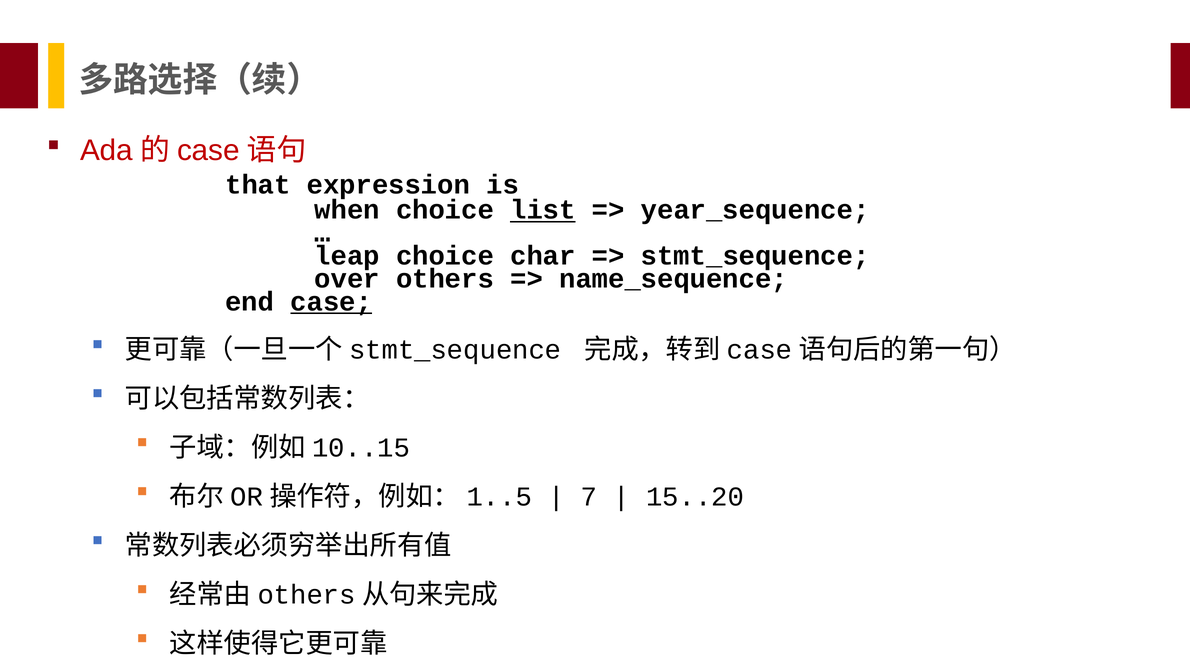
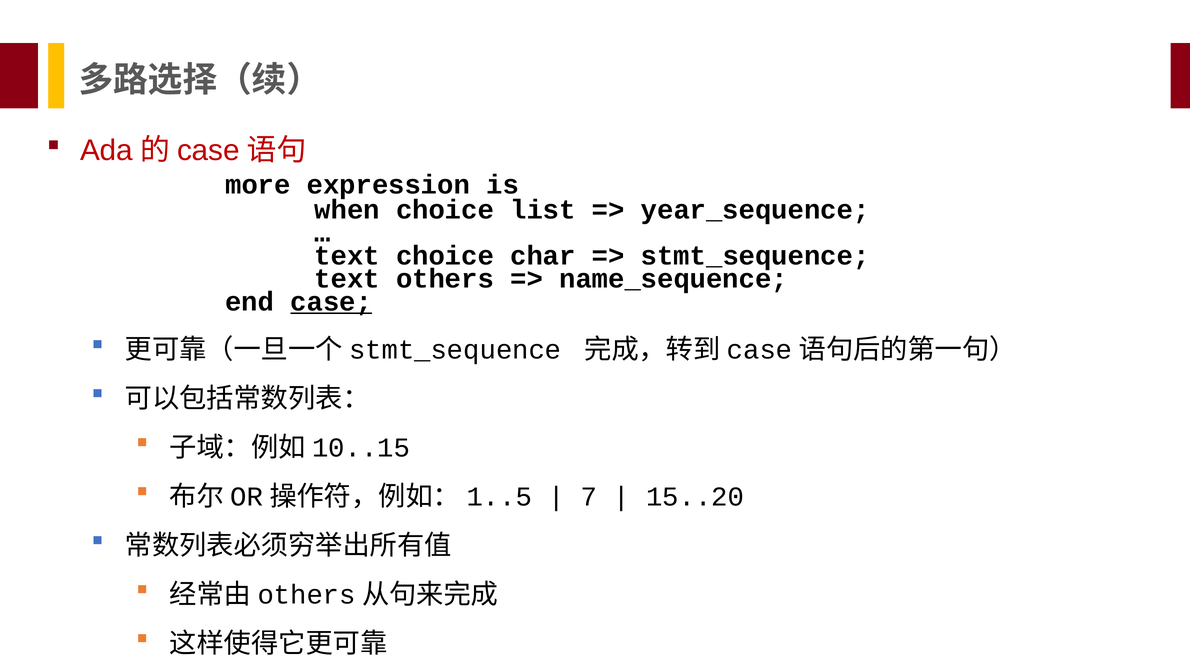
that: that -> more (258, 185)
list underline: present -> none (543, 210)
leap: leap -> text (347, 256)
over: over -> text (347, 279)
